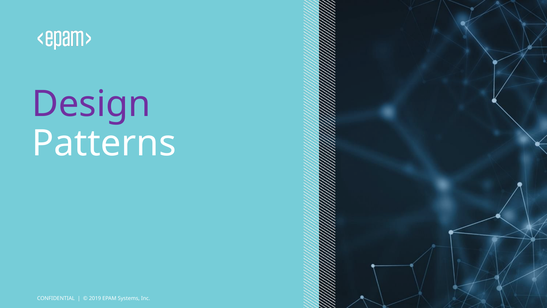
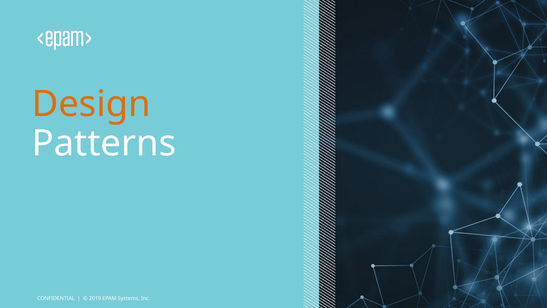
Design colour: purple -> orange (91, 104)
